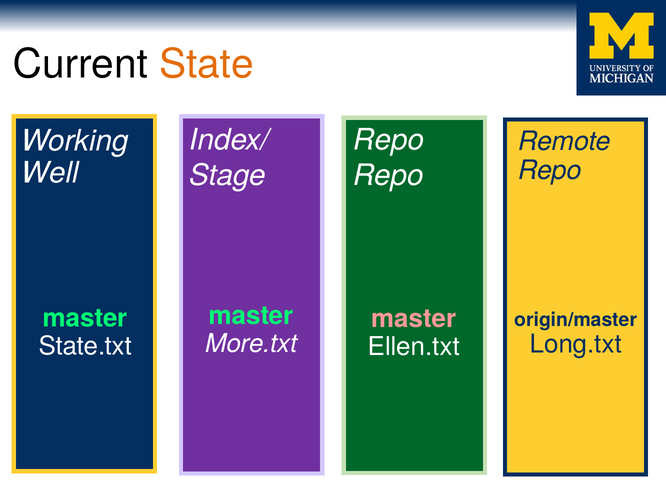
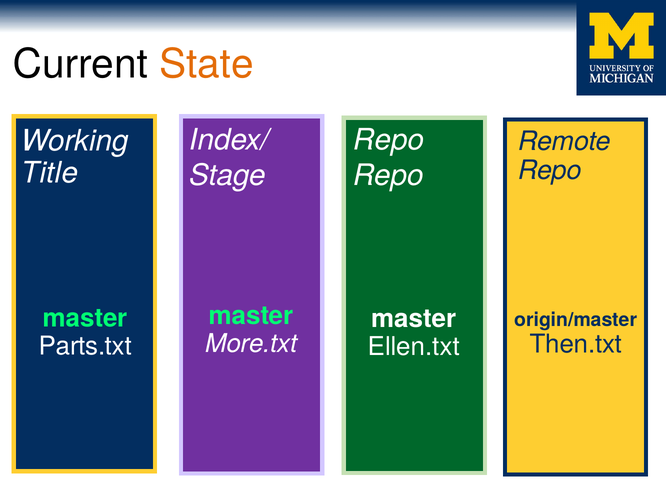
Well: Well -> Title (50, 173)
master colour: pink -> white (414, 318)
Long.txt: Long.txt -> Then.txt (576, 344)
State.txt: State.txt -> Parts.txt (85, 346)
